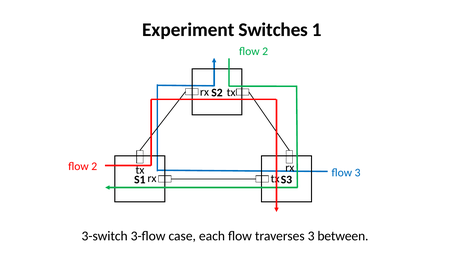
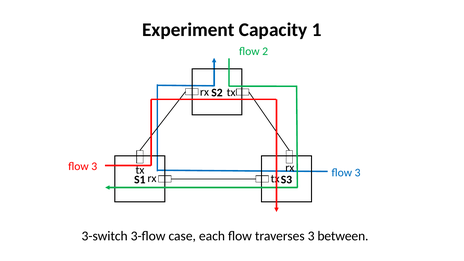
Switches: Switches -> Capacity (273, 30)
2: 2 -> 3 (94, 166)
